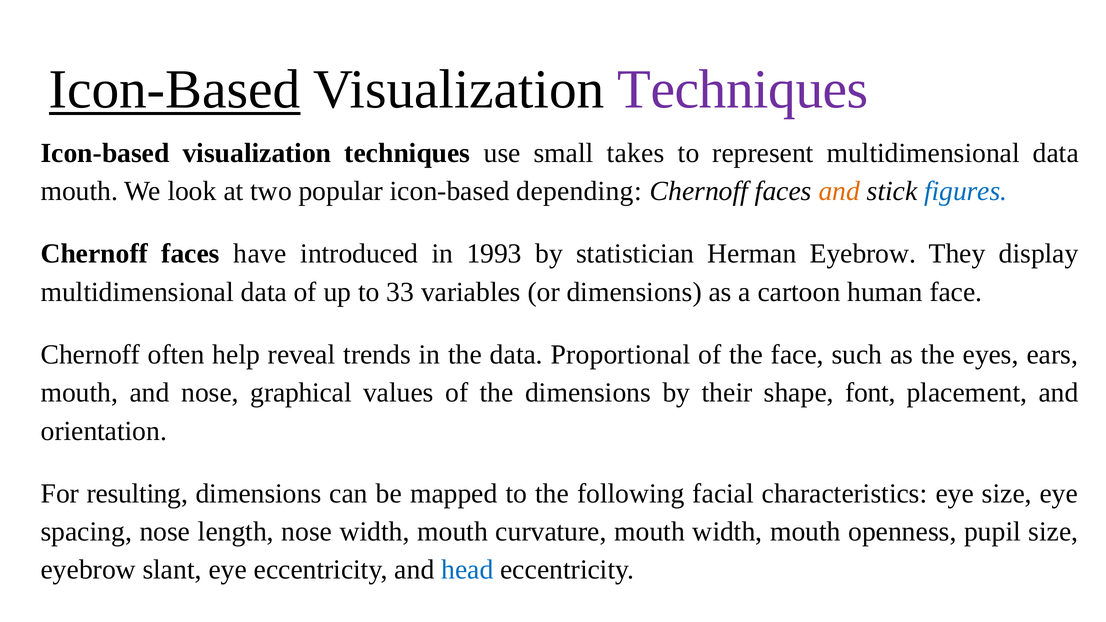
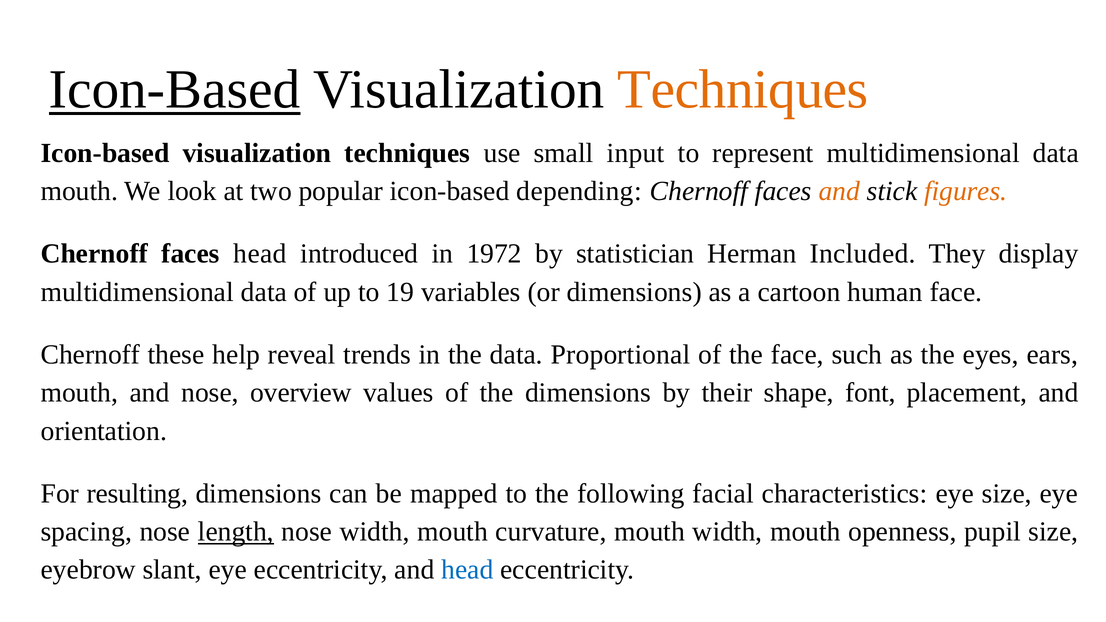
Techniques colour: purple -> orange (743, 90)
takes: takes -> input (636, 153)
figures colour: blue -> orange (966, 191)
faces have: have -> head (260, 254)
1993: 1993 -> 1972 (494, 254)
Herman Eyebrow: Eyebrow -> Included (863, 254)
33: 33 -> 19 (400, 292)
often: often -> these (176, 355)
graphical: graphical -> overview (301, 393)
length underline: none -> present (236, 532)
